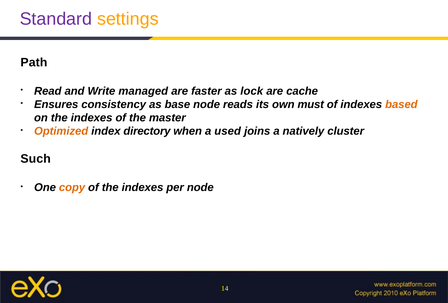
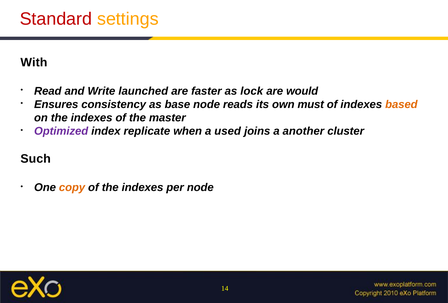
Standard colour: purple -> red (56, 19)
Path: Path -> With (34, 62)
managed: managed -> launched (143, 91)
cache: cache -> would (302, 91)
Optimized colour: orange -> purple (61, 131)
directory: directory -> replicate (147, 131)
natively: natively -> another (303, 131)
